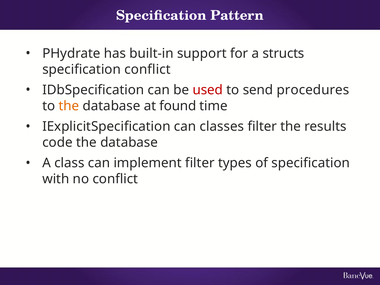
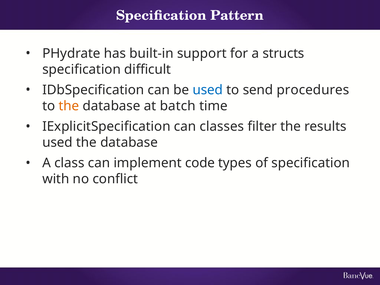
specification conflict: conflict -> difficult (148, 70)
used colour: red -> blue (208, 90)
found: found -> batch (178, 106)
code: code -> used (57, 143)
implement filter: filter -> code (200, 163)
